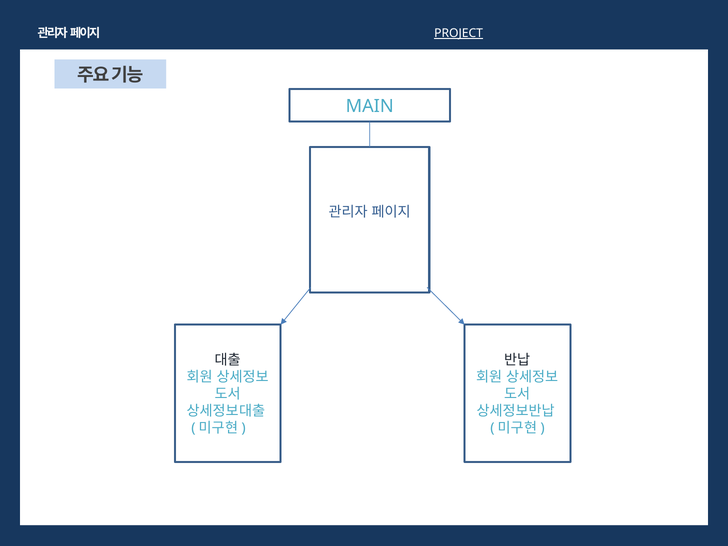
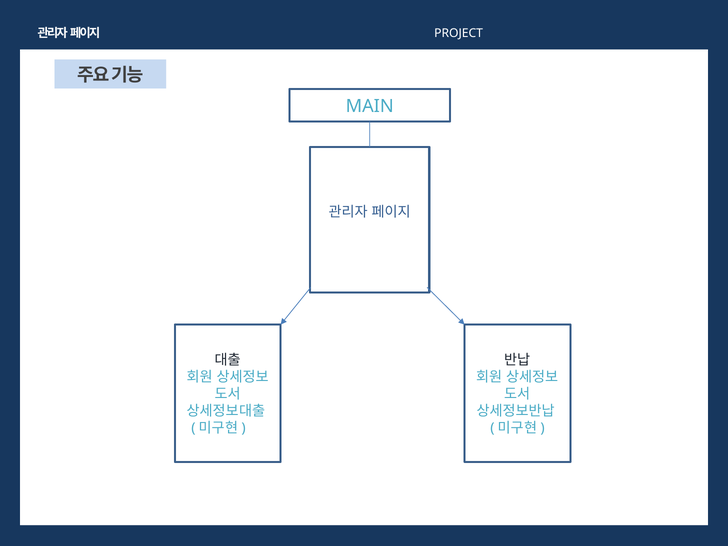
PROJECT underline: present -> none (459, 33)
